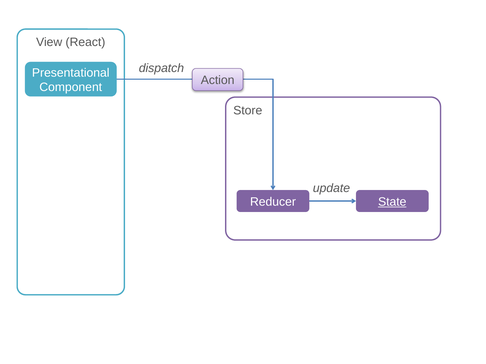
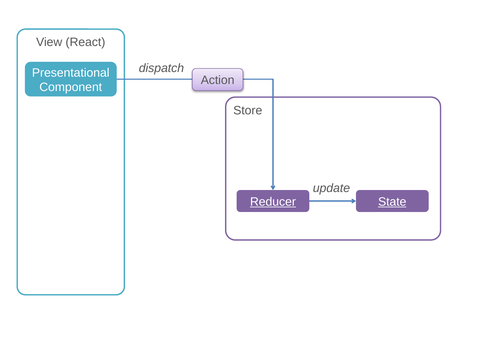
Reducer underline: none -> present (273, 202)
